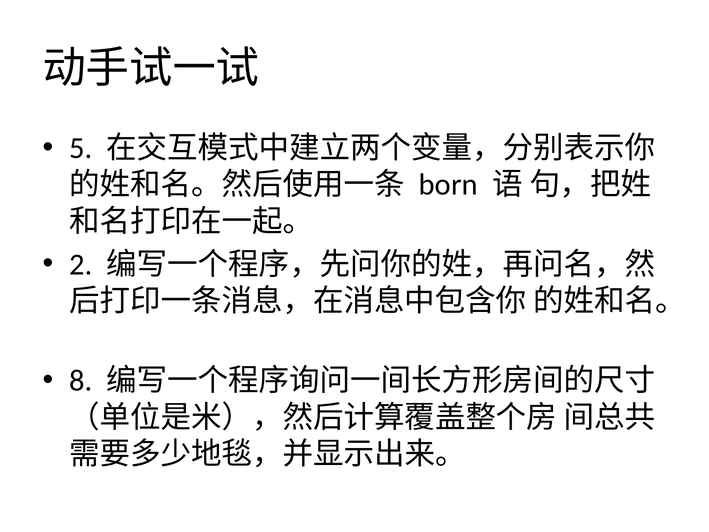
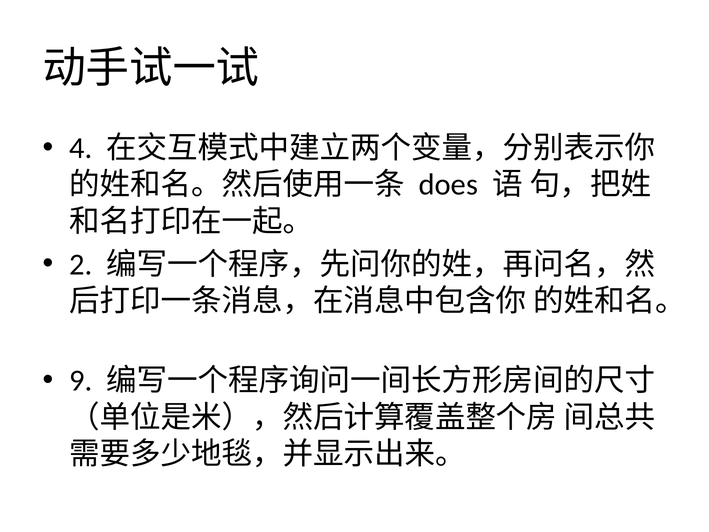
5: 5 -> 4 (81, 148)
born: born -> does (448, 185)
8: 8 -> 9 (81, 381)
